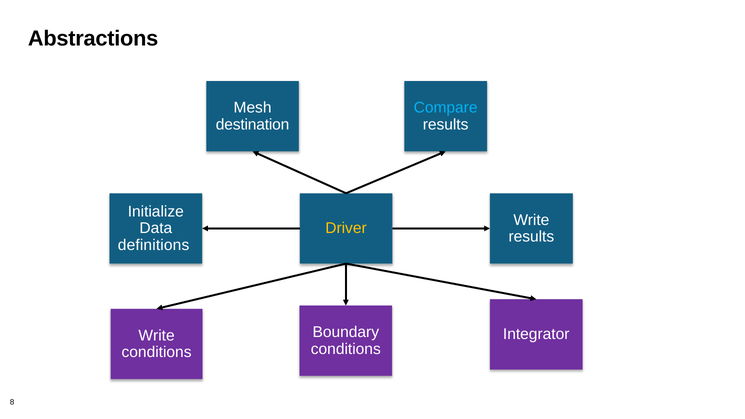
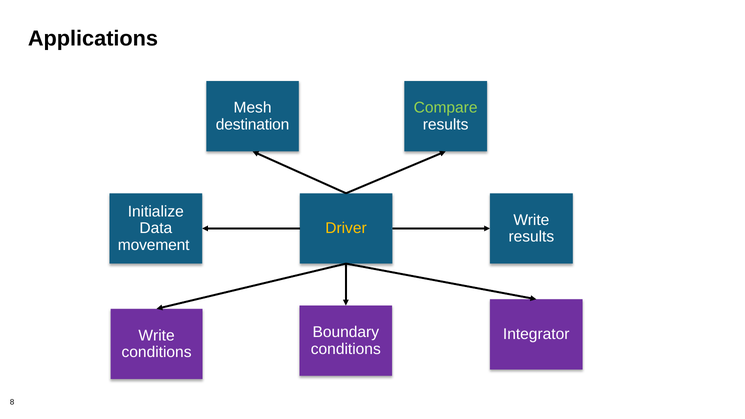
Abstractions: Abstractions -> Applications (93, 39)
Compare colour: light blue -> light green (446, 108)
definitions: definitions -> movement (154, 245)
